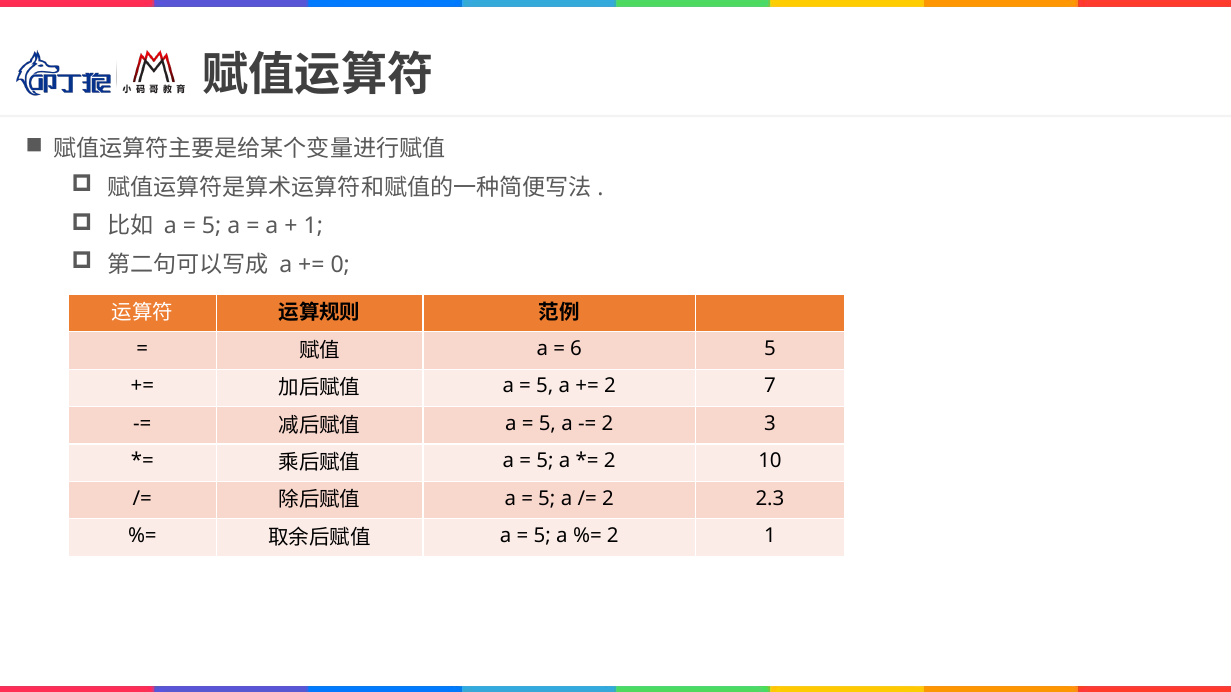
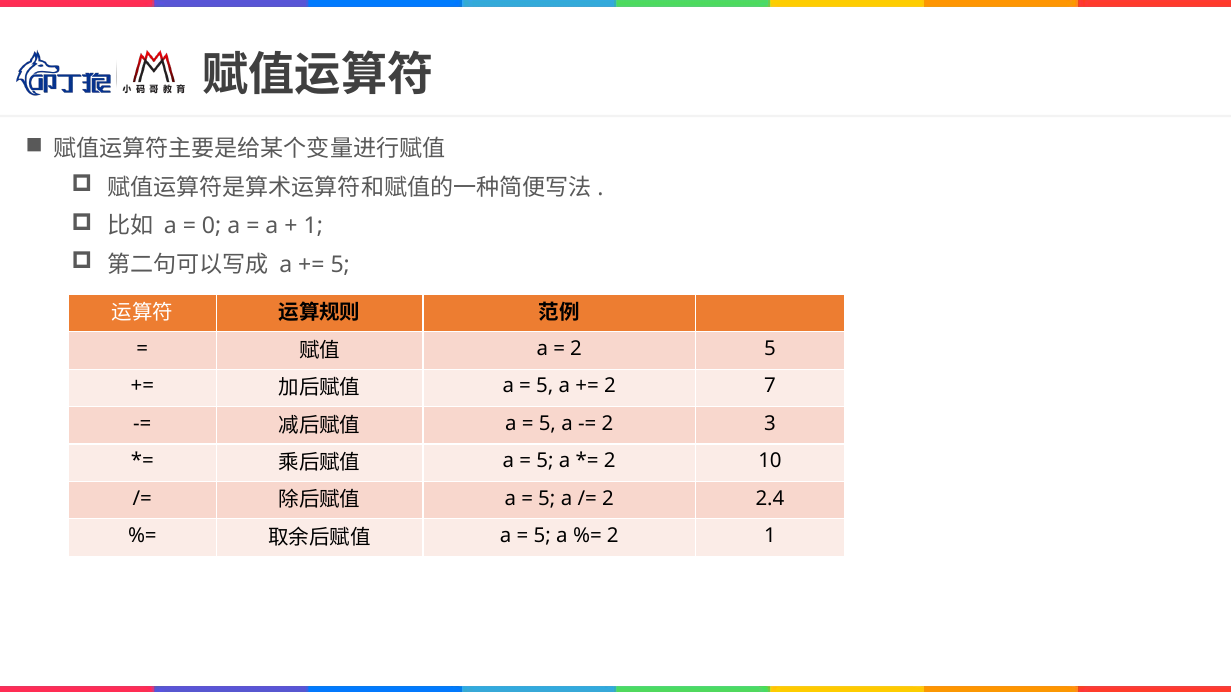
5: 5 -> 0 (212, 226)
0: 0 -> 5 (340, 265)
6: 6 -> 2 (576, 349)
2.3: 2.3 -> 2.4 (770, 499)
